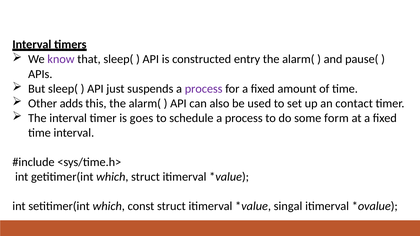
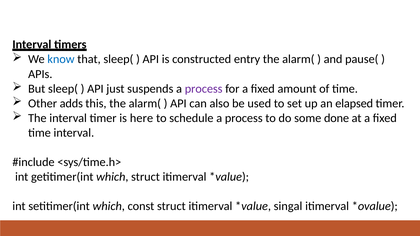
know colour: purple -> blue (61, 59)
contact: contact -> elapsed (354, 103)
goes: goes -> here (141, 118)
form: form -> done (337, 118)
